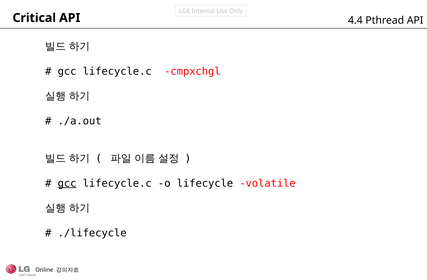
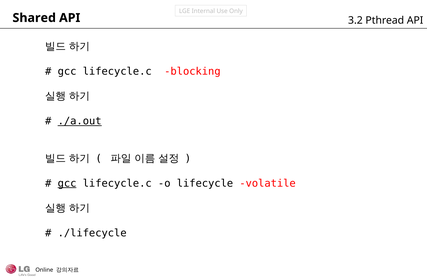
Critical: Critical -> Shared (34, 18)
4.4: 4.4 -> 3.2 (355, 21)
cmpxchgl: cmpxchgl -> blocking (192, 71)
./a.out underline: none -> present (80, 121)
